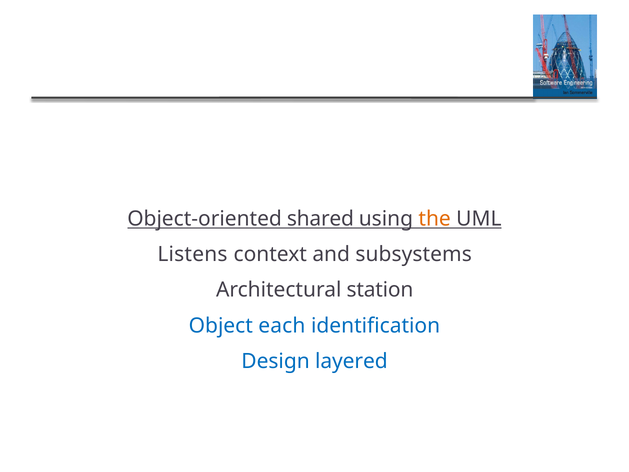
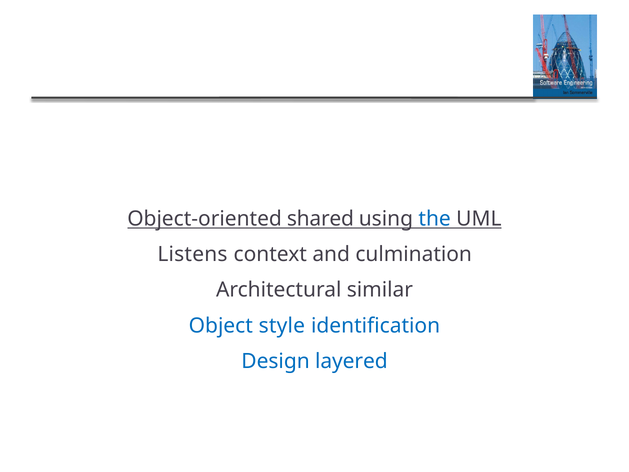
the colour: orange -> blue (435, 218)
subsystems: subsystems -> culmination (414, 254)
station: station -> similar (380, 290)
each: each -> style (282, 325)
